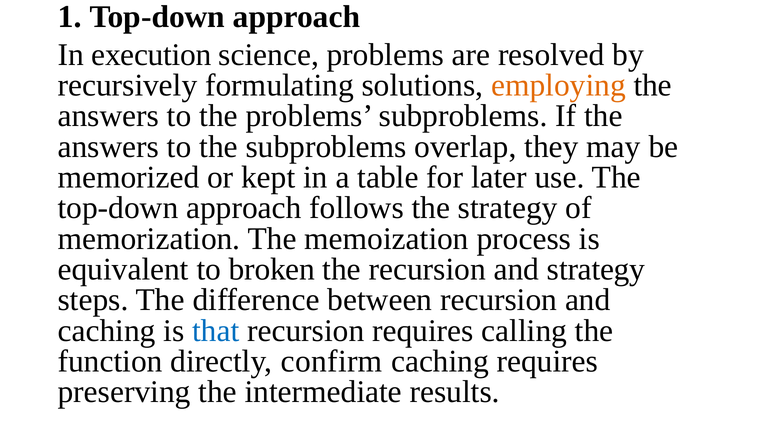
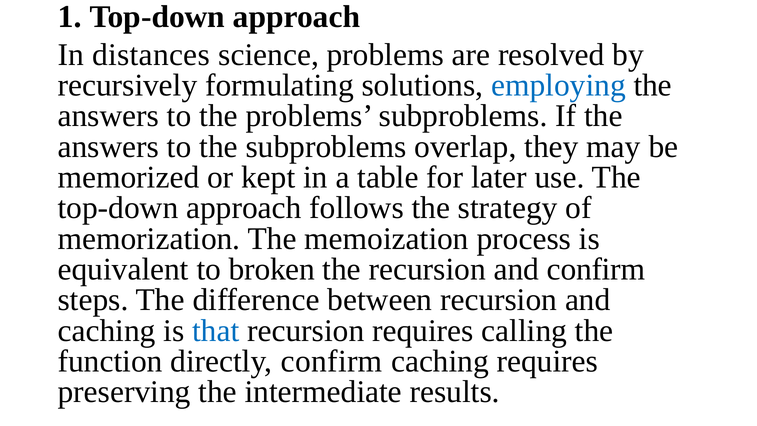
execution: execution -> distances (151, 55)
employing colour: orange -> blue (558, 85)
and strategy: strategy -> confirm (596, 269)
